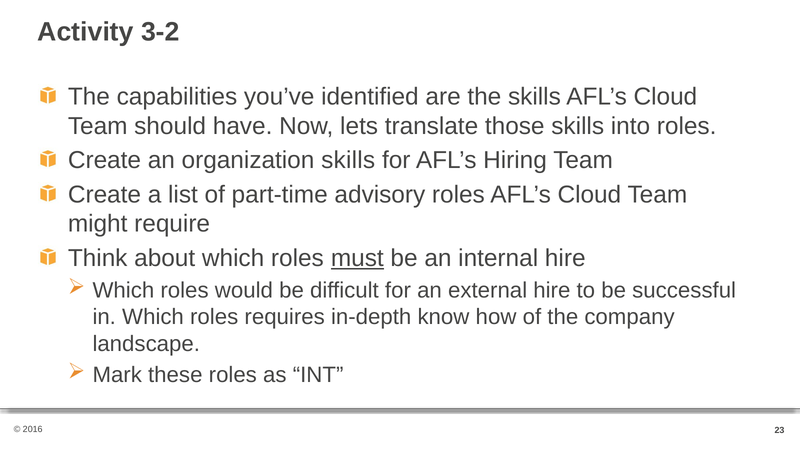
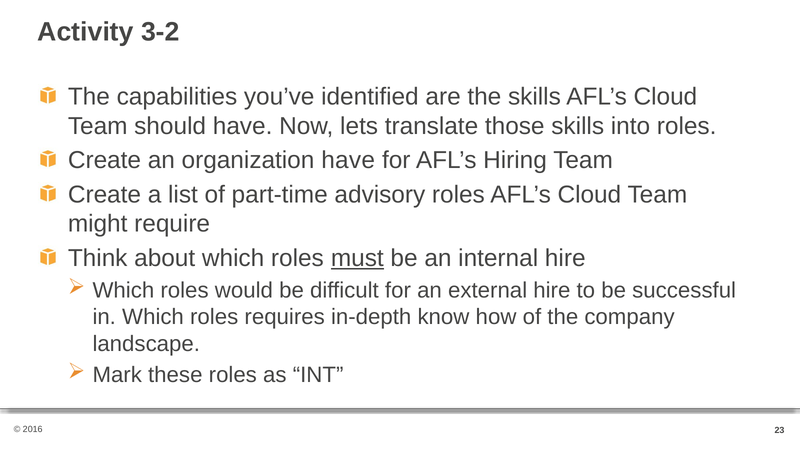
organization skills: skills -> have (348, 160)
